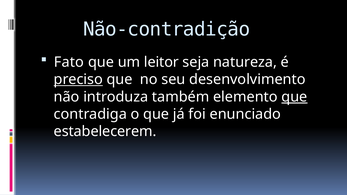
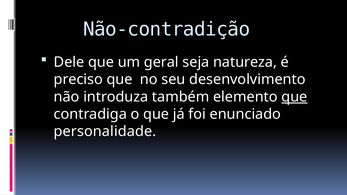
Fato: Fato -> Dele (69, 62)
leitor: leitor -> geral (161, 62)
preciso underline: present -> none (78, 80)
estabelecerem: estabelecerem -> personalidade (105, 132)
